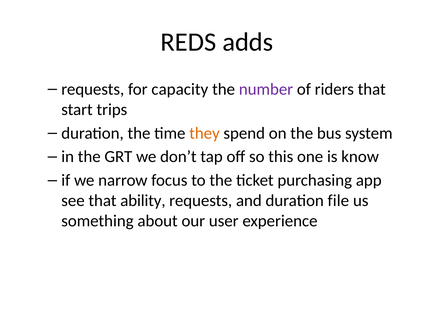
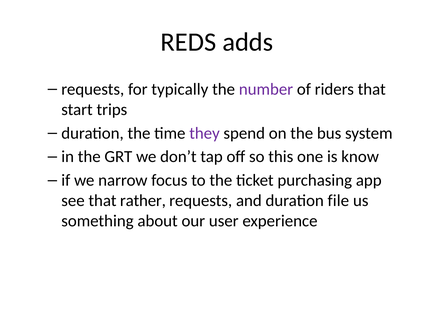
capacity: capacity -> typically (180, 89)
they colour: orange -> purple (205, 133)
ability: ability -> rather (143, 201)
